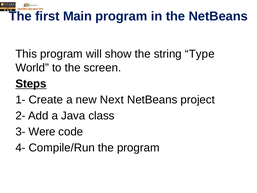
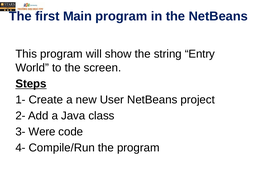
Type: Type -> Entry (200, 54)
Next: Next -> User (112, 100)
